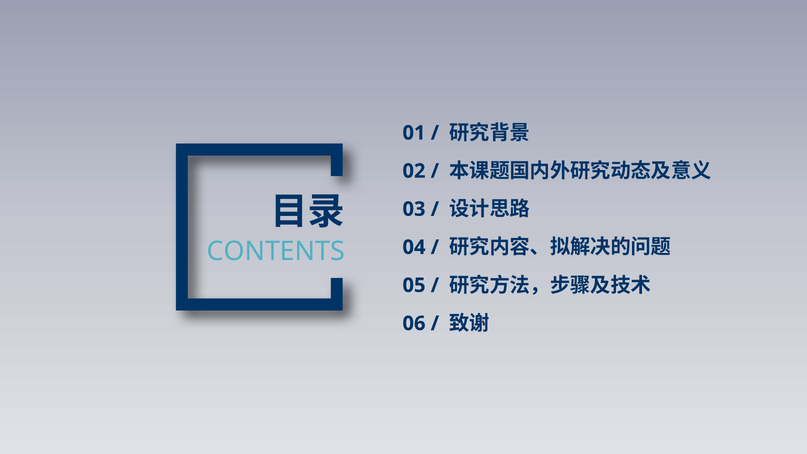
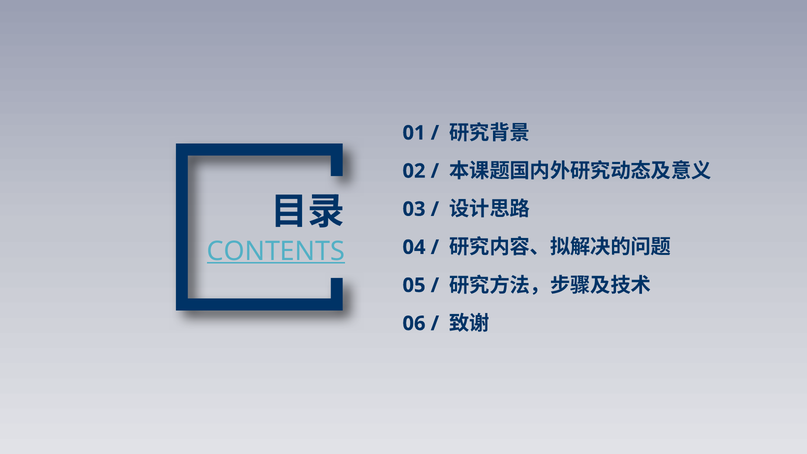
CONTENTS underline: none -> present (276, 251)
